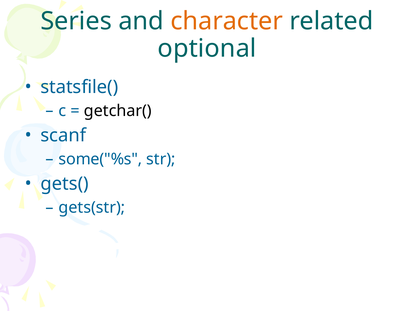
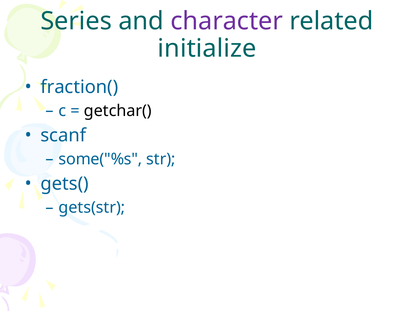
character colour: orange -> purple (227, 21)
optional: optional -> initialize (207, 48)
statsfile(: statsfile( -> fraction( (79, 87)
